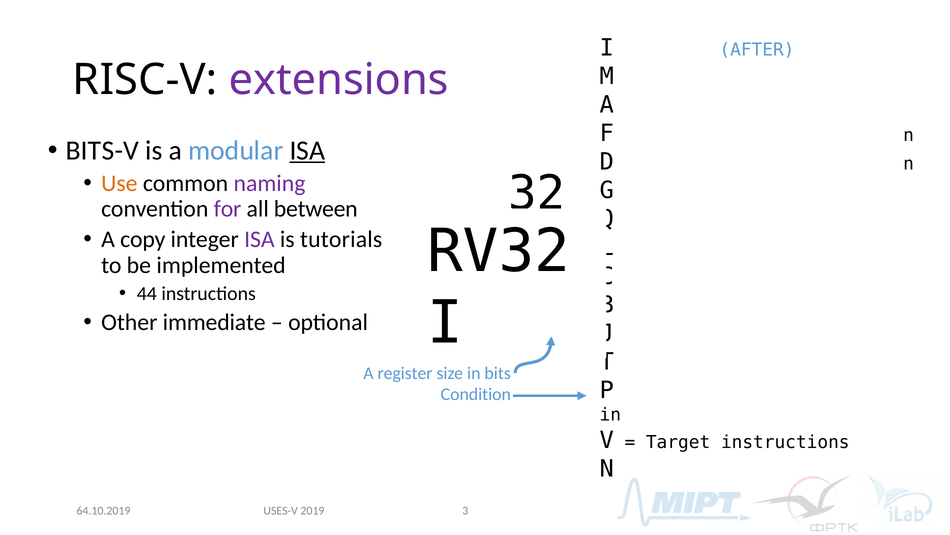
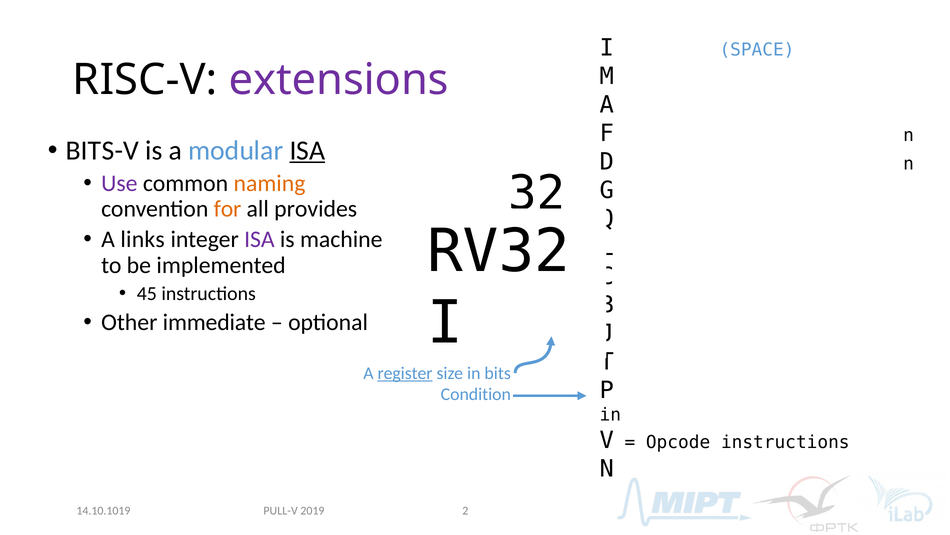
AFTER: AFTER -> SPACE (757, 50)
Use colour: orange -> purple (119, 183)
naming colour: purple -> orange (269, 183)
for colour: purple -> orange (228, 209)
between: between -> provides (316, 209)
copy: copy -> links (143, 239)
tutorials: tutorials -> machine (341, 239)
44: 44 -> 45 (147, 293)
register underline: none -> present (405, 373)
Target: Target -> Opcode (678, 442)
USES-V: USES-V -> PULL-V (281, 510)
3: 3 -> 2 (465, 510)
64.10.2019: 64.10.2019 -> 14.10.1019 (103, 510)
